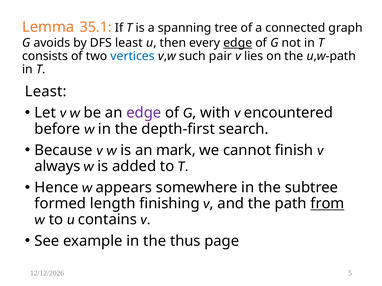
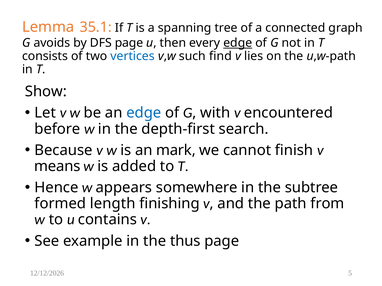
DFS least: least -> page (129, 43)
pair: pair -> find (220, 56)
Least: Least -> Show (46, 92)
edge colour: purple -> blue (144, 113)
always: always -> means (57, 167)
from underline: present -> none (327, 204)
